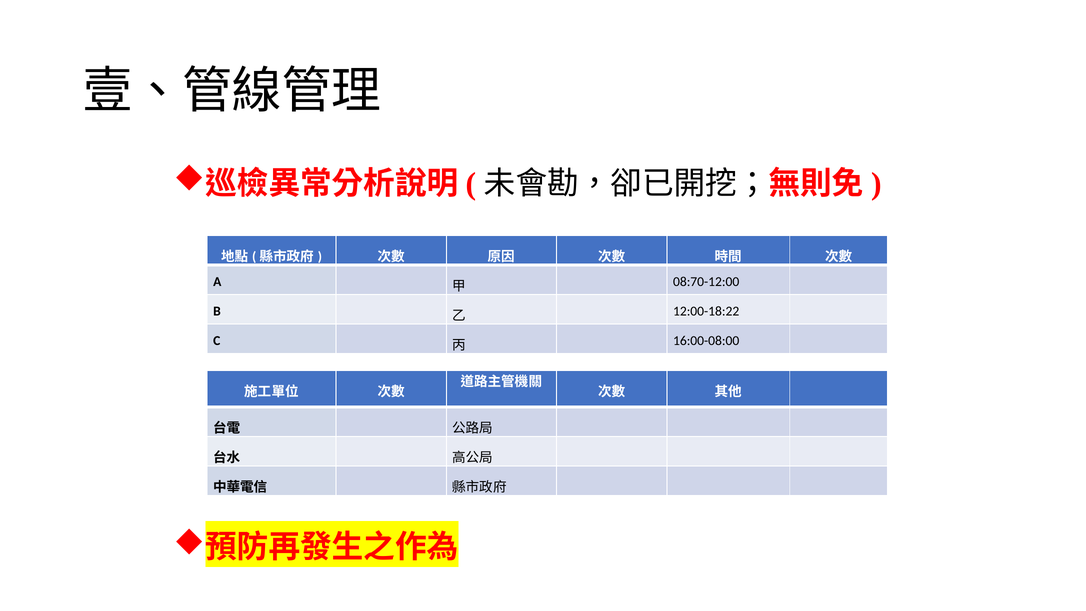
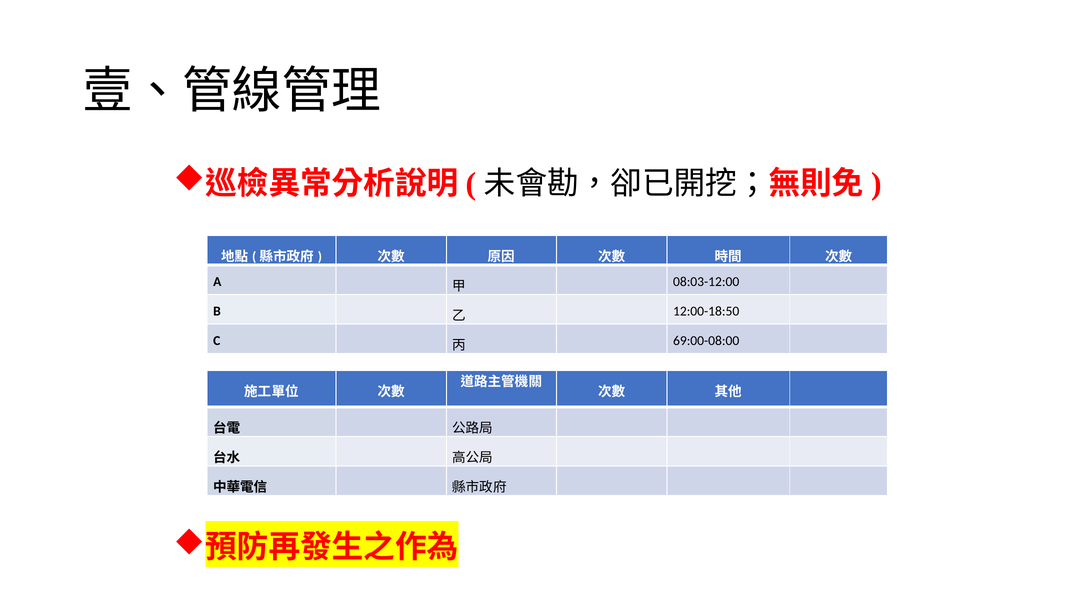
08:70-12:00: 08:70-12:00 -> 08:03-12:00 (706, 282)
12:00-18:22: 12:00-18:22 -> 12:00-18:50 (706, 311)
16:00-08:00: 16:00-08:00 -> 69:00-08:00 (706, 341)
